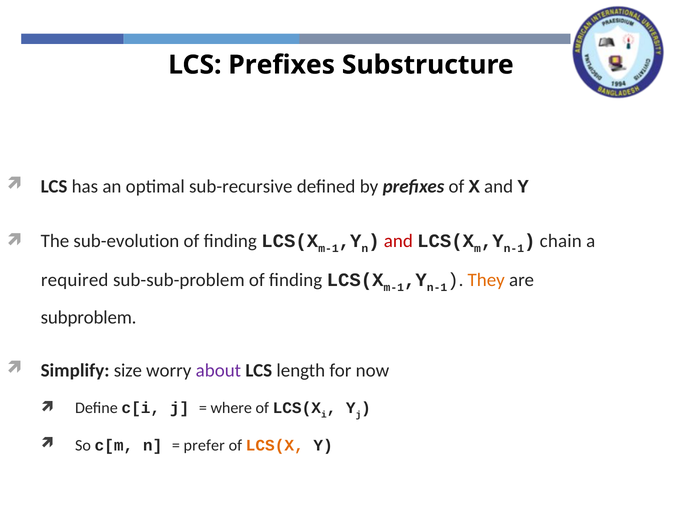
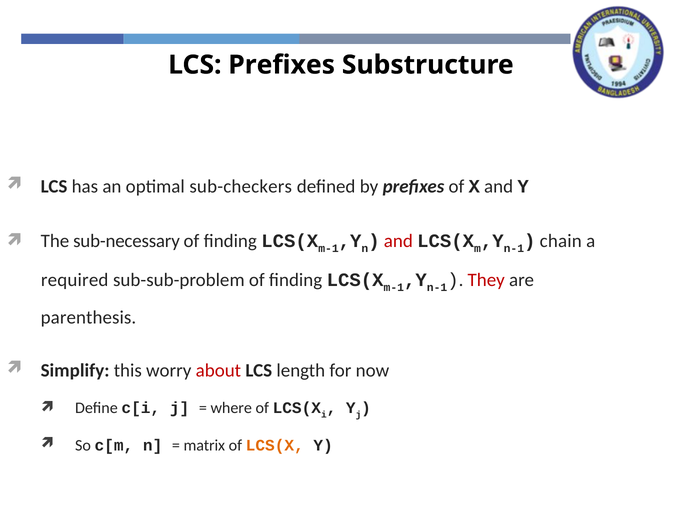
sub-recursive: sub-recursive -> sub-checkers (241, 187)
sub-evolution: sub-evolution -> sub-necessary (126, 241)
They colour: orange -> red (486, 281)
subproblem: subproblem -> parenthesis (88, 318)
size: size -> this (128, 371)
about colour: purple -> red (218, 371)
prefer: prefer -> matrix (204, 446)
